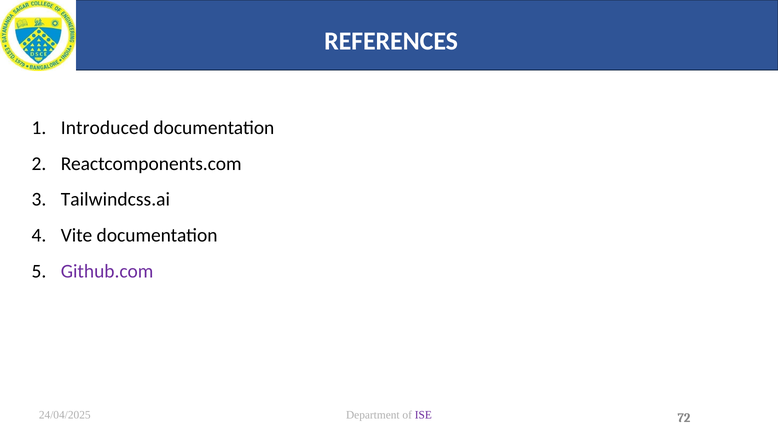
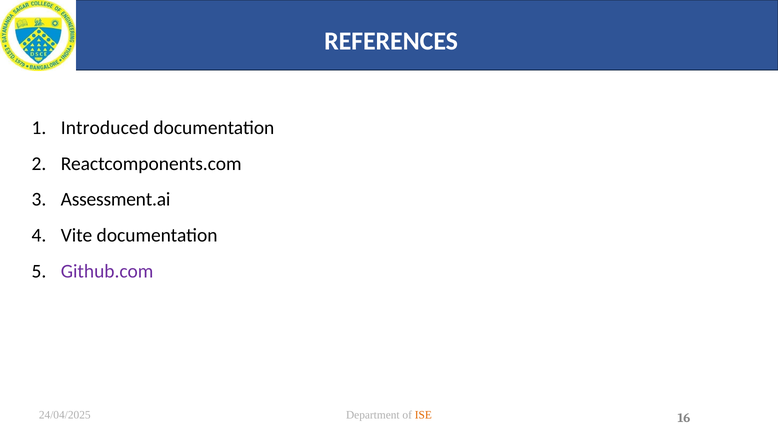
Tailwindcss.ai: Tailwindcss.ai -> Assessment.ai (116, 199)
ISE colour: purple -> orange (423, 415)
72: 72 -> 16 (684, 418)
